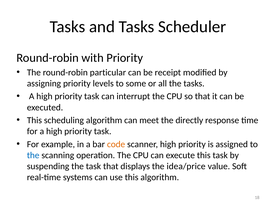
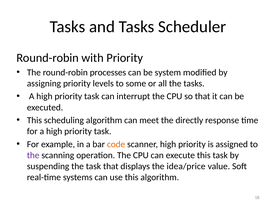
particular: particular -> processes (108, 72)
receipt: receipt -> system (168, 72)
the colour: blue -> purple (33, 155)
